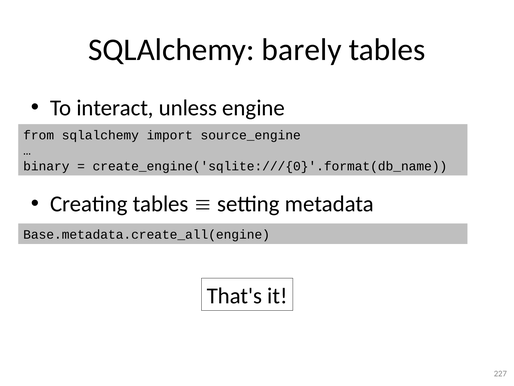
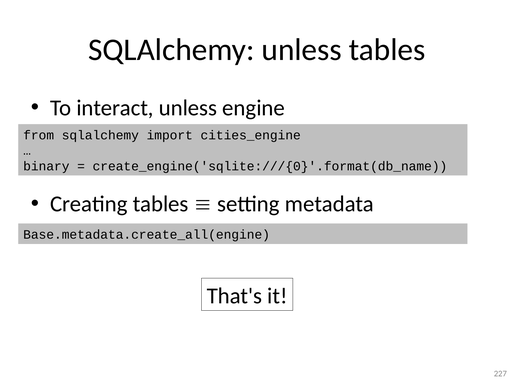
SQLAlchemy barely: barely -> unless (302, 50)
source_engine: source_engine -> cities_engine (251, 135)
